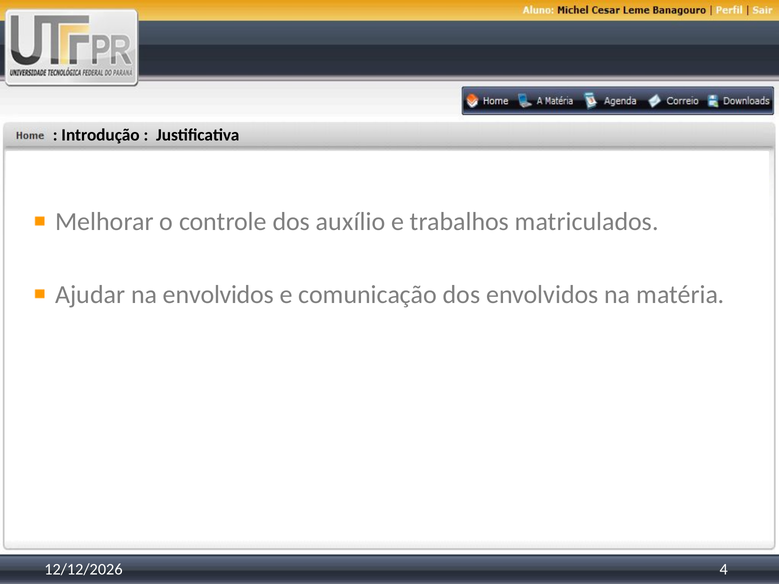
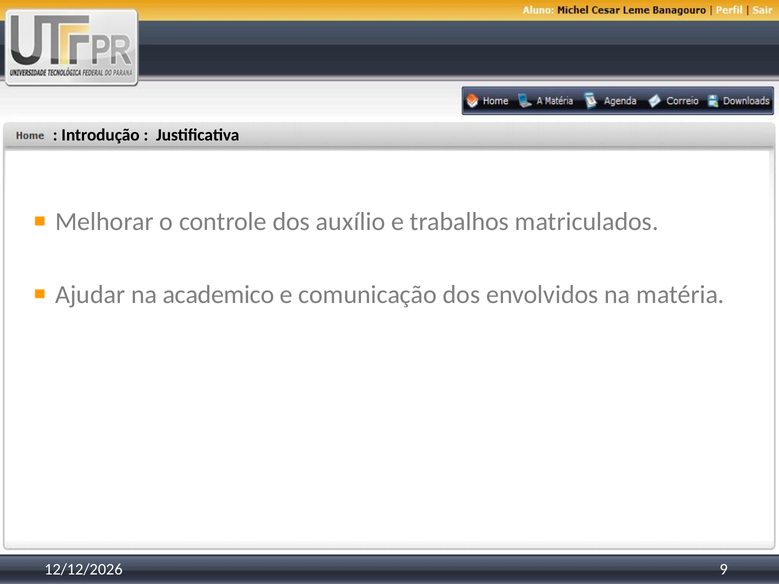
na envolvidos: envolvidos -> academico (218, 295)
4: 4 -> 9 (724, 570)
